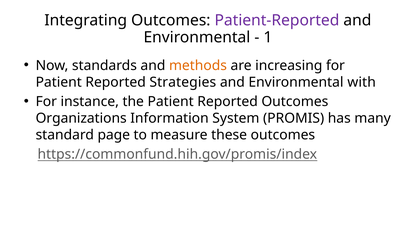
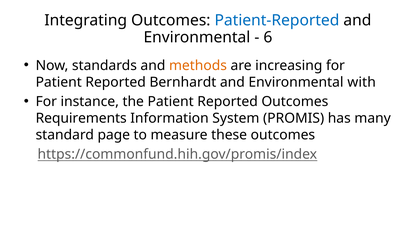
Patient-Reported colour: purple -> blue (277, 20)
1: 1 -> 6 (268, 37)
Strategies: Strategies -> Bernhardt (183, 82)
Organizations: Organizations -> Requirements (81, 118)
